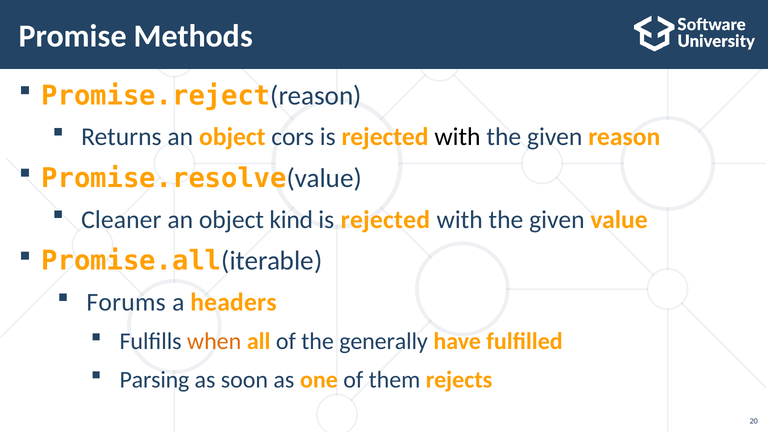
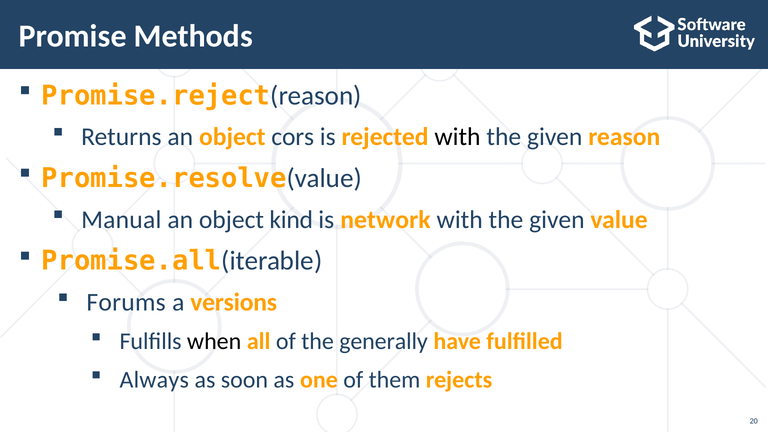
Cleaner: Cleaner -> Manual (121, 220)
rejected: rejected -> network (385, 220)
headers: headers -> versions (234, 302)
when colour: orange -> black (214, 341)
Parsing: Parsing -> Always (154, 380)
